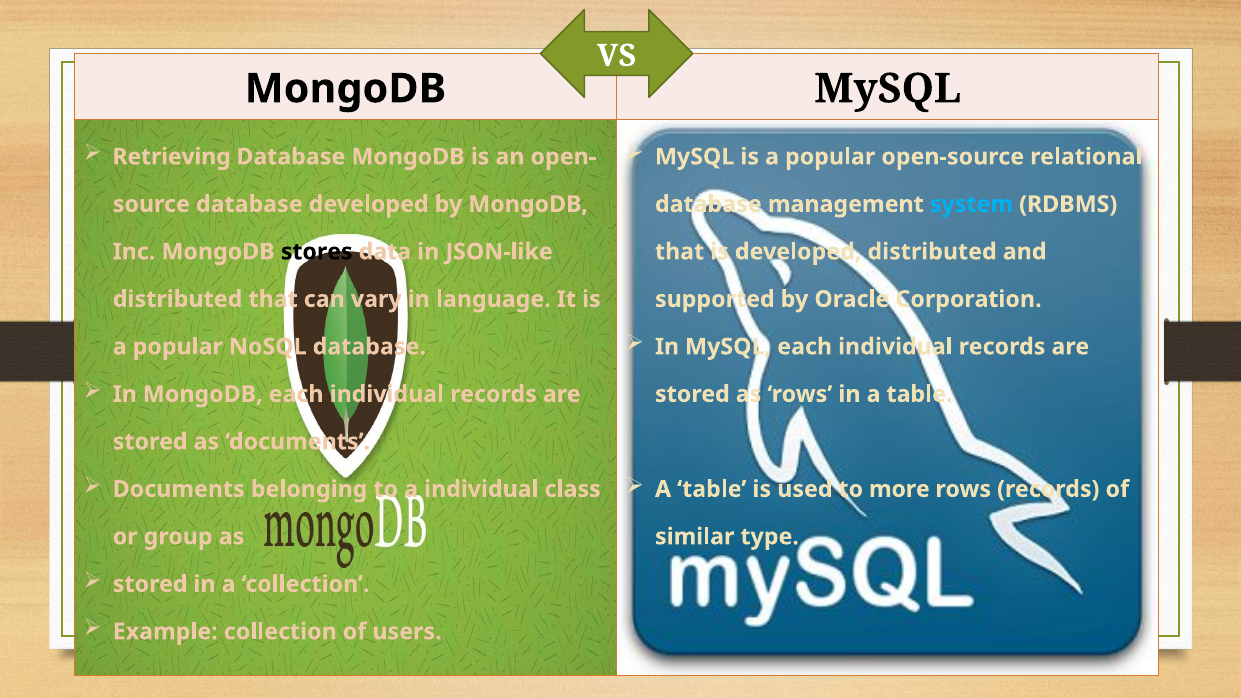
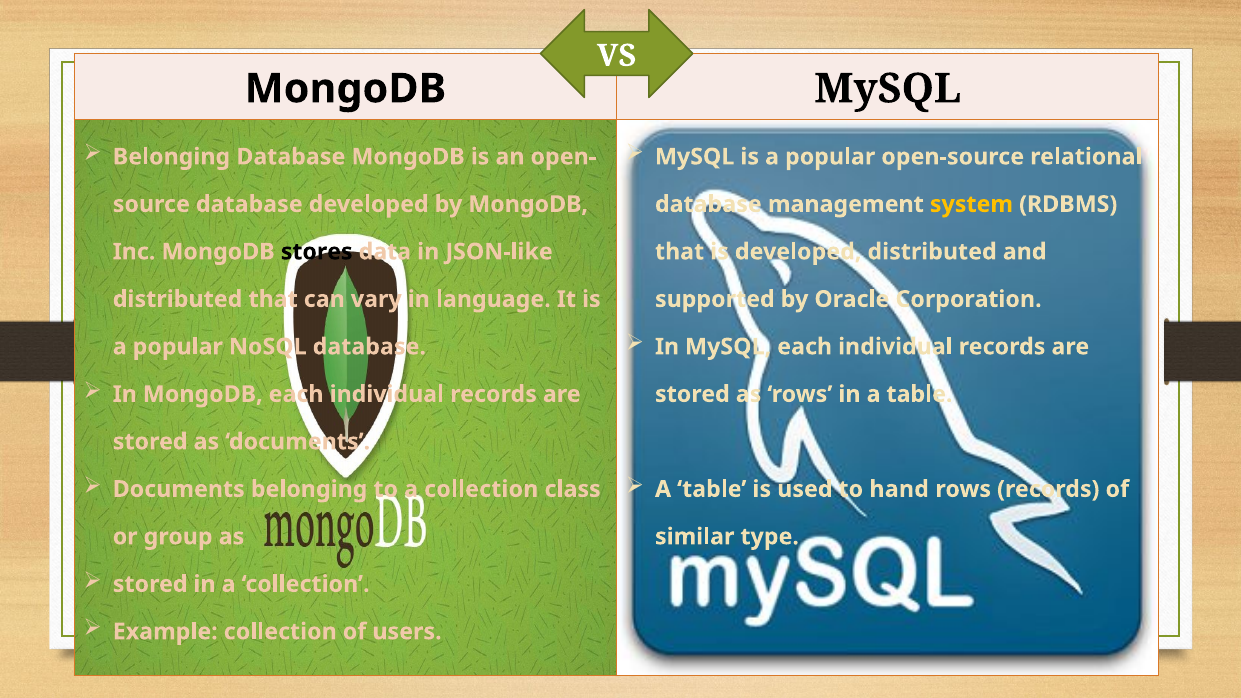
Retrieving: Retrieving -> Belonging (171, 157)
system colour: light blue -> yellow (971, 204)
to a individual: individual -> collection (481, 489)
more: more -> hand (899, 489)
